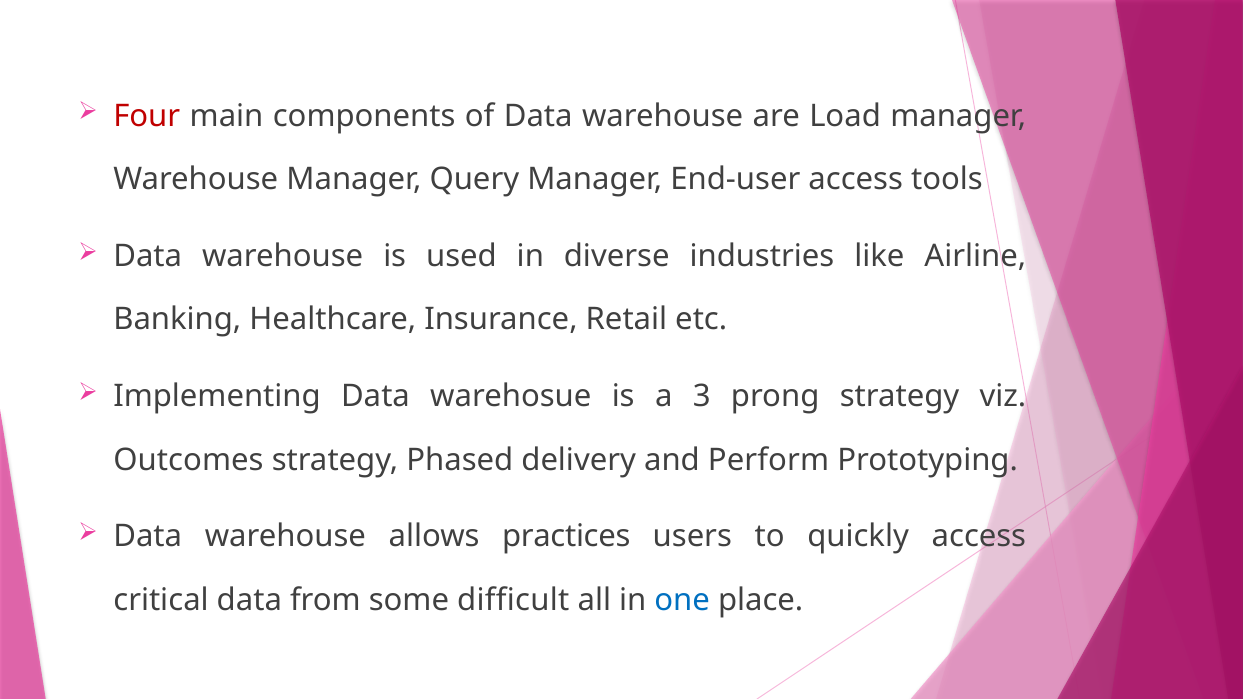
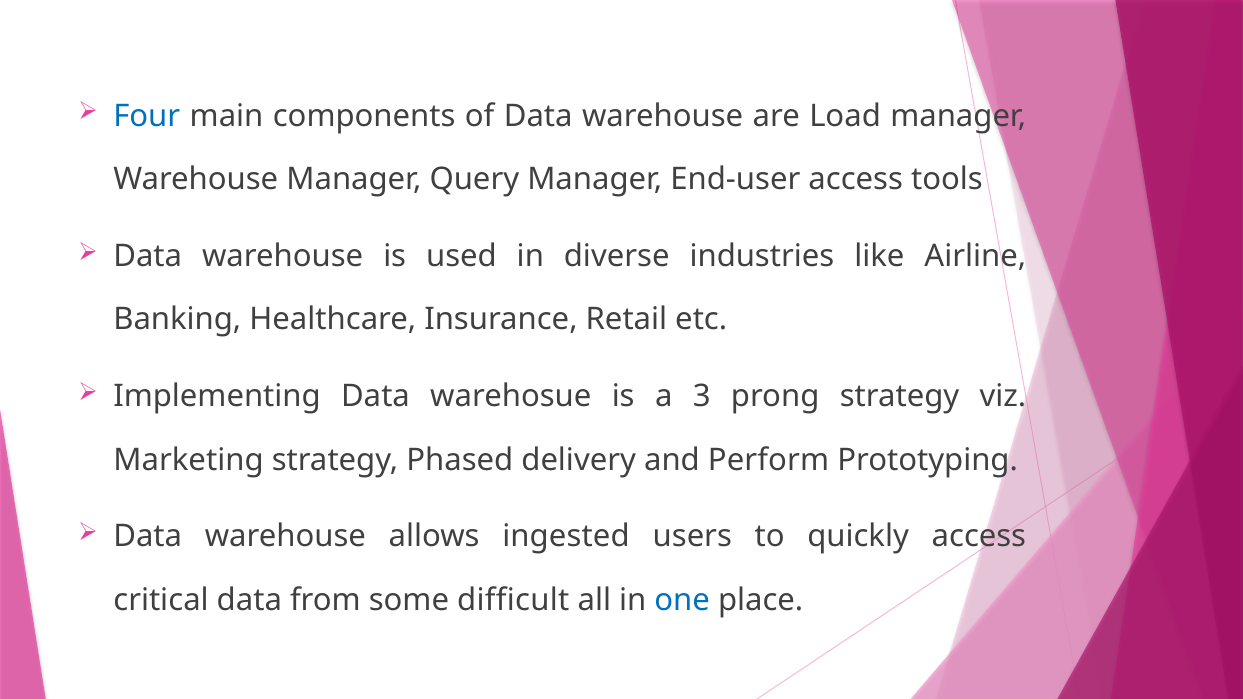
Four colour: red -> blue (147, 116)
Outcomes: Outcomes -> Marketing (188, 460)
practices: practices -> ingested (566, 537)
